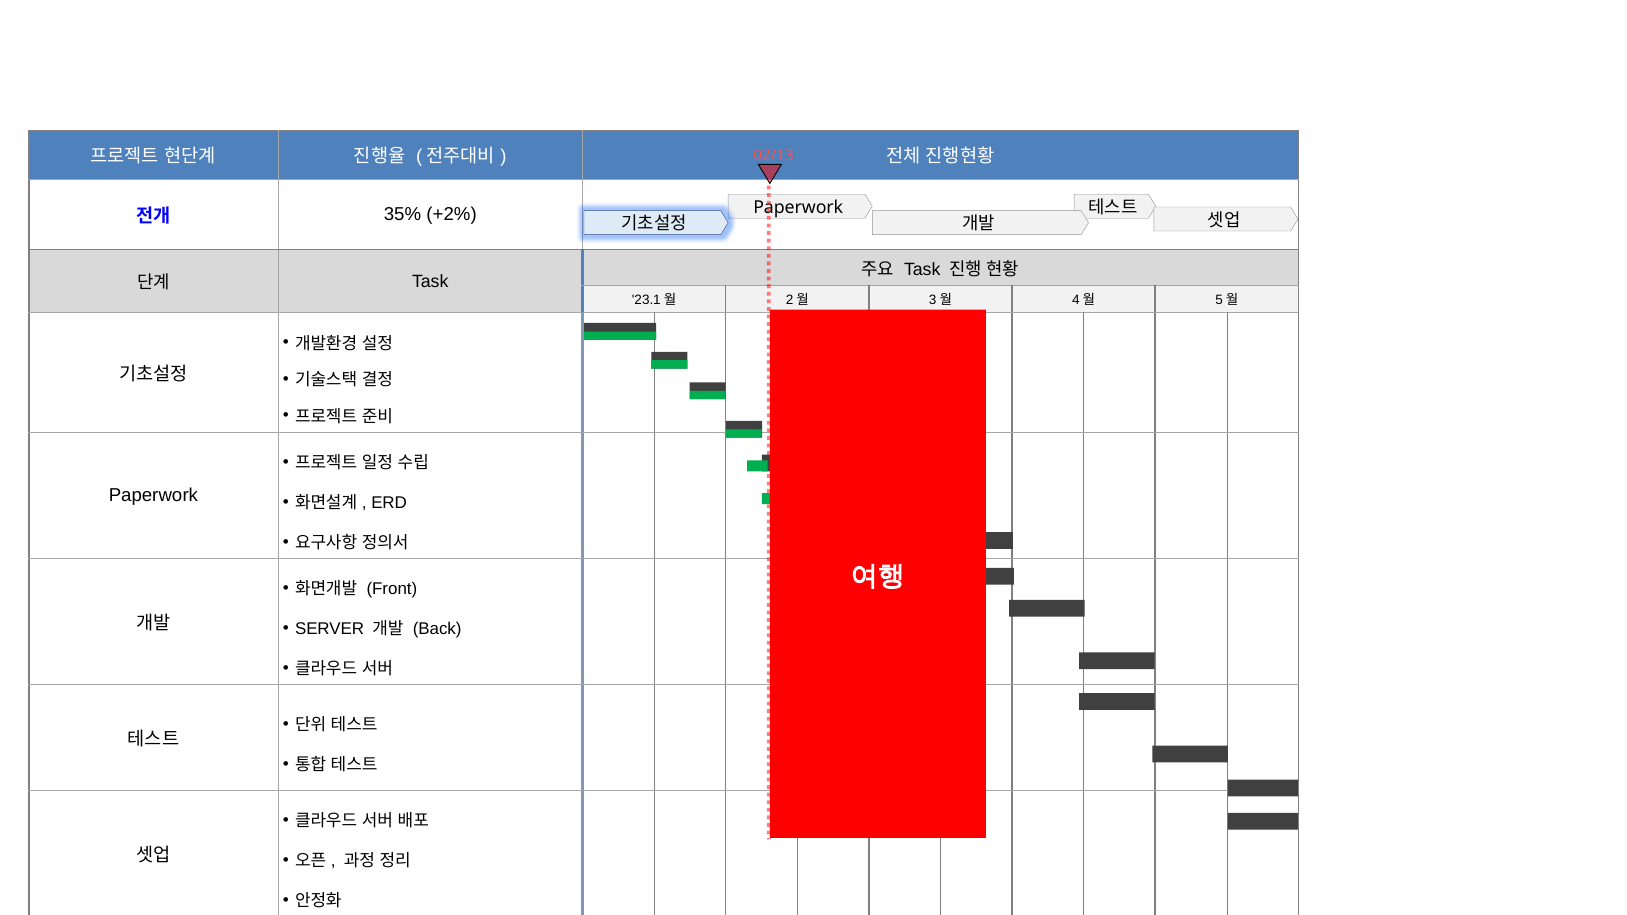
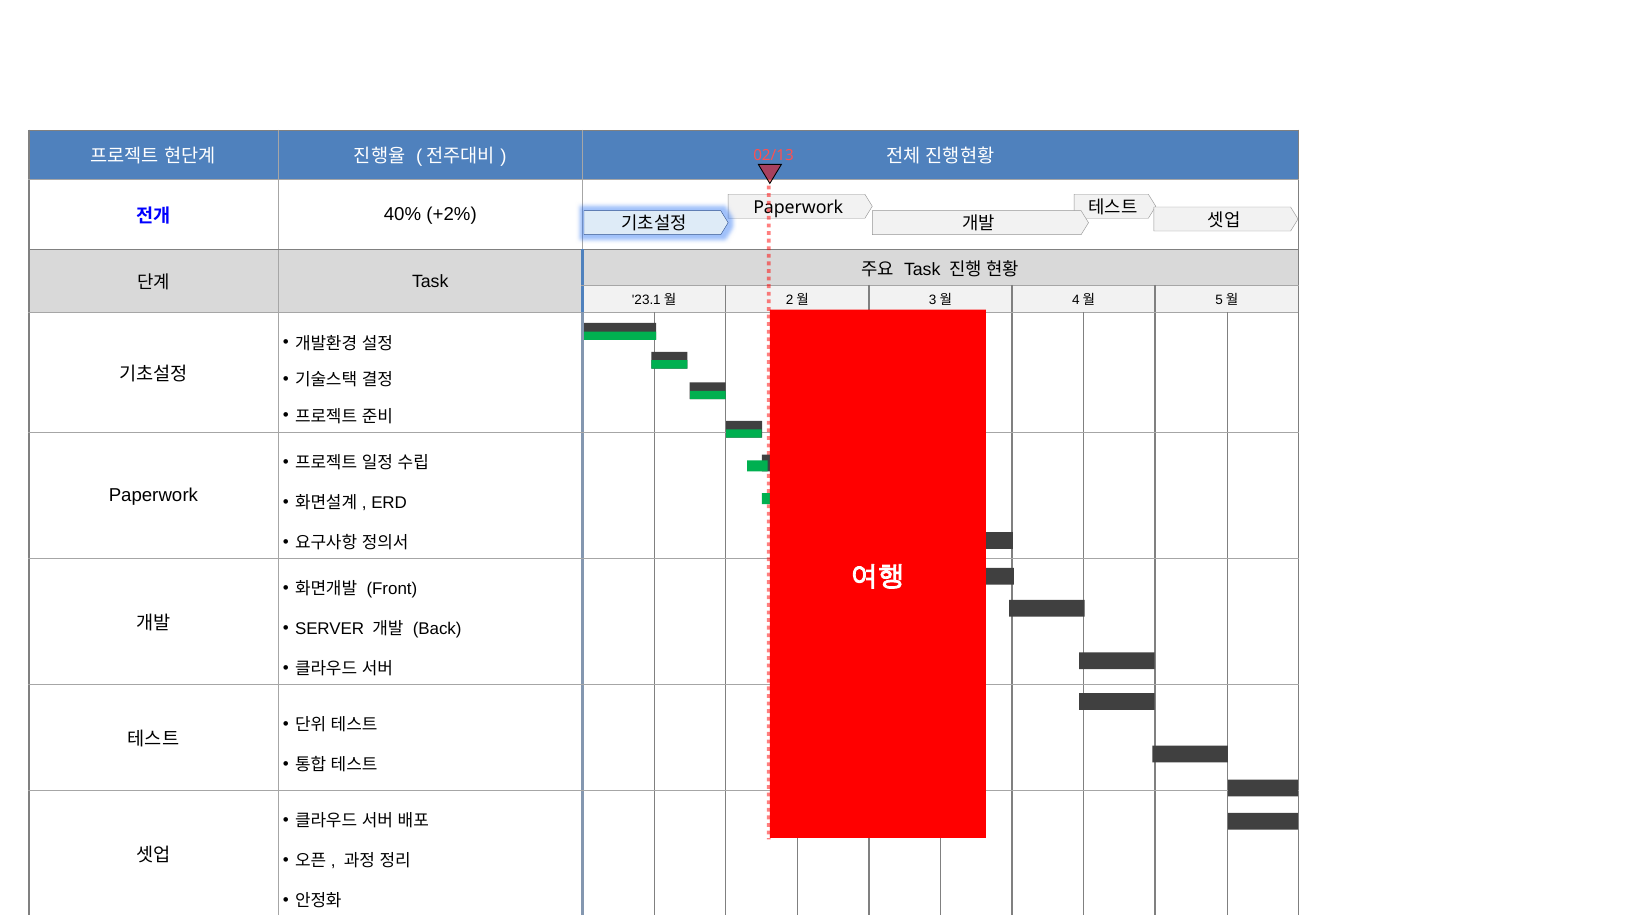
35%: 35% -> 40% (402, 215)
